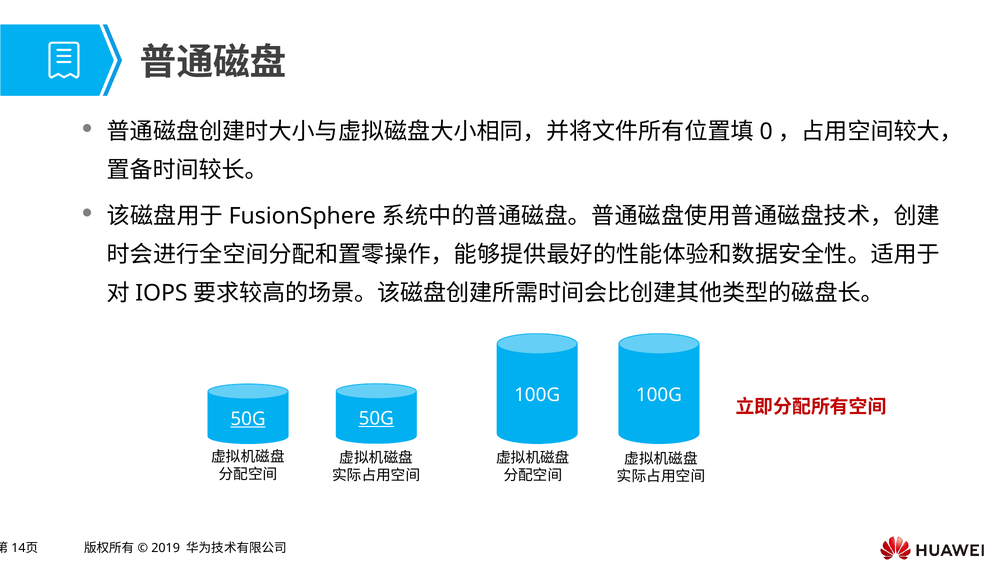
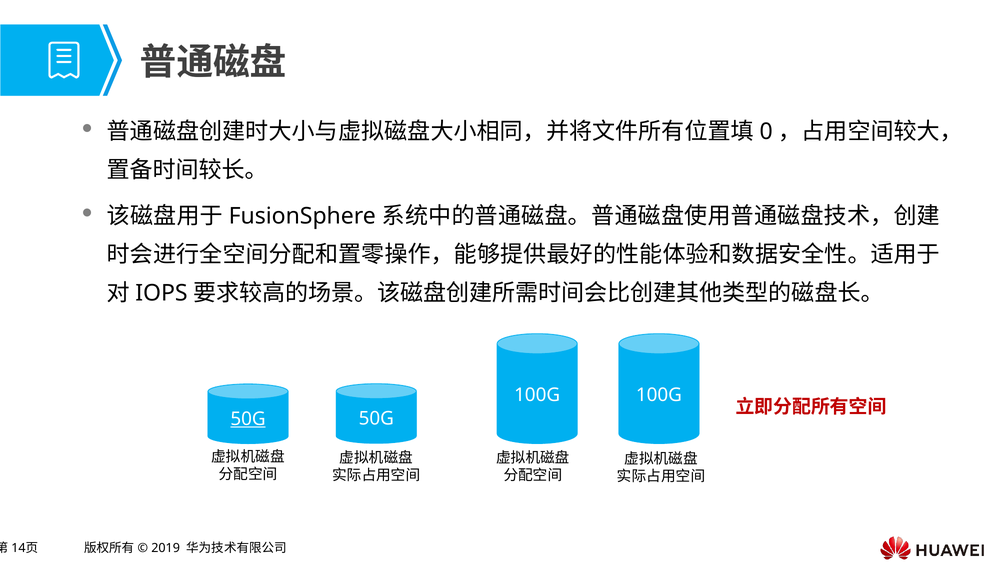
50G underline: present -> none (376, 418)
